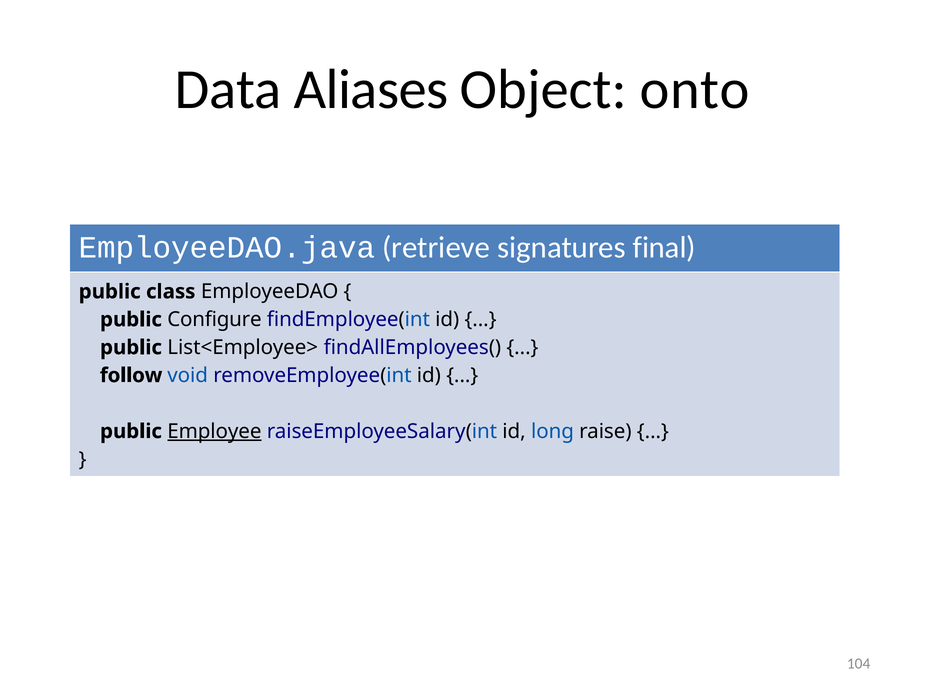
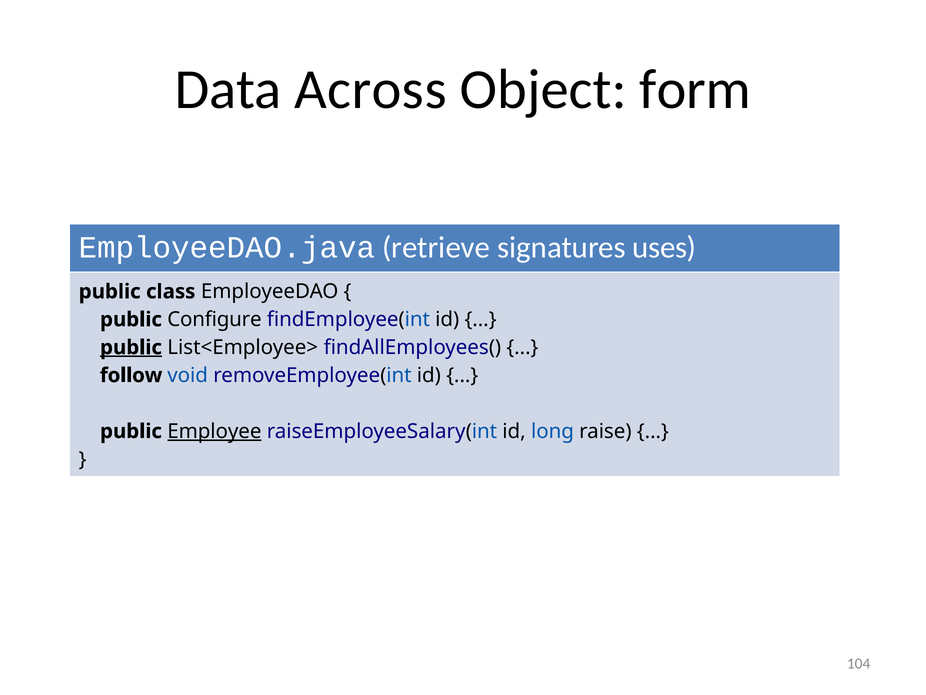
Aliases: Aliases -> Across (370, 90)
onto: onto -> form (695, 90)
final: final -> uses (664, 248)
public underline: none -> present (131, 347)
